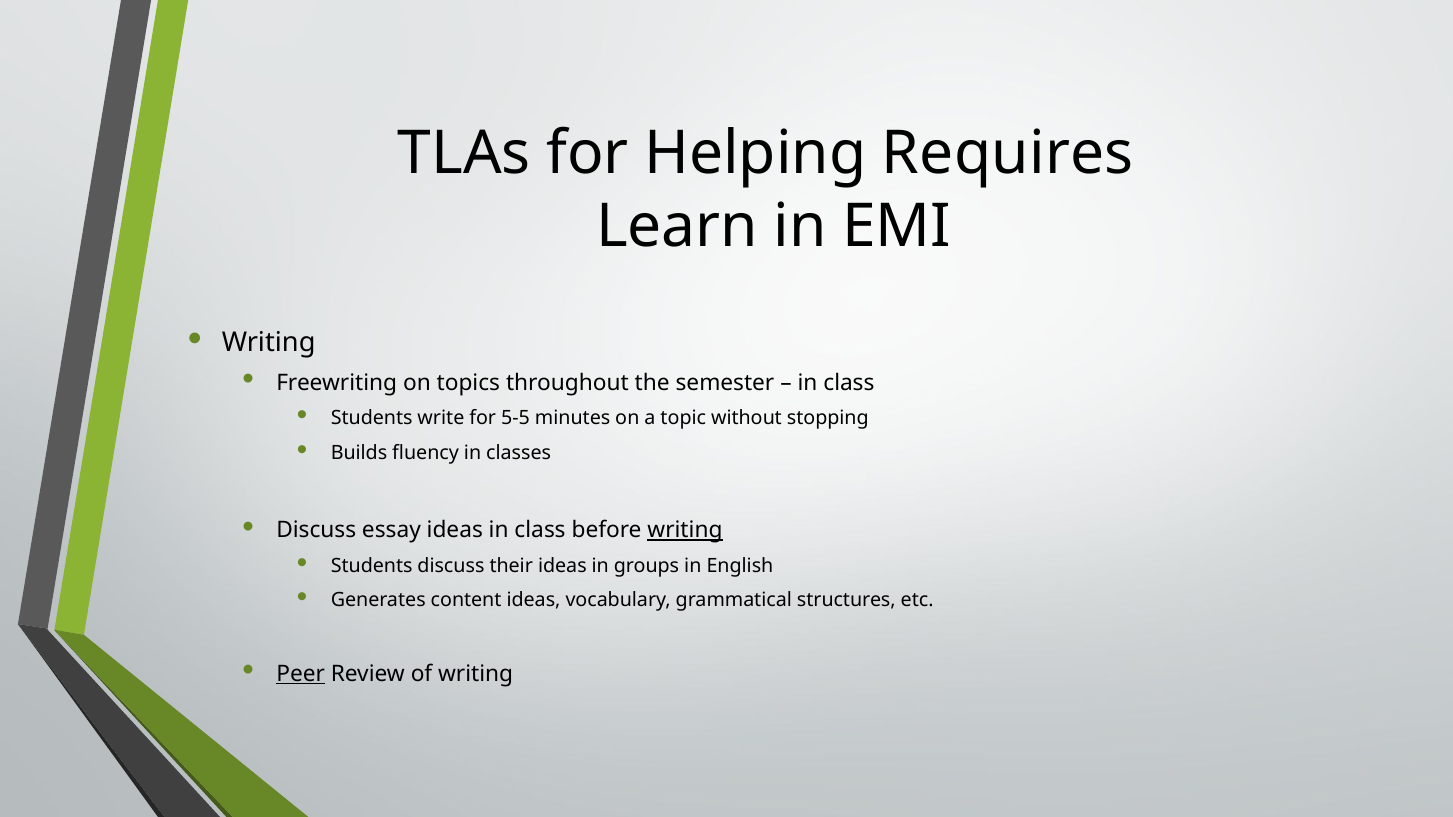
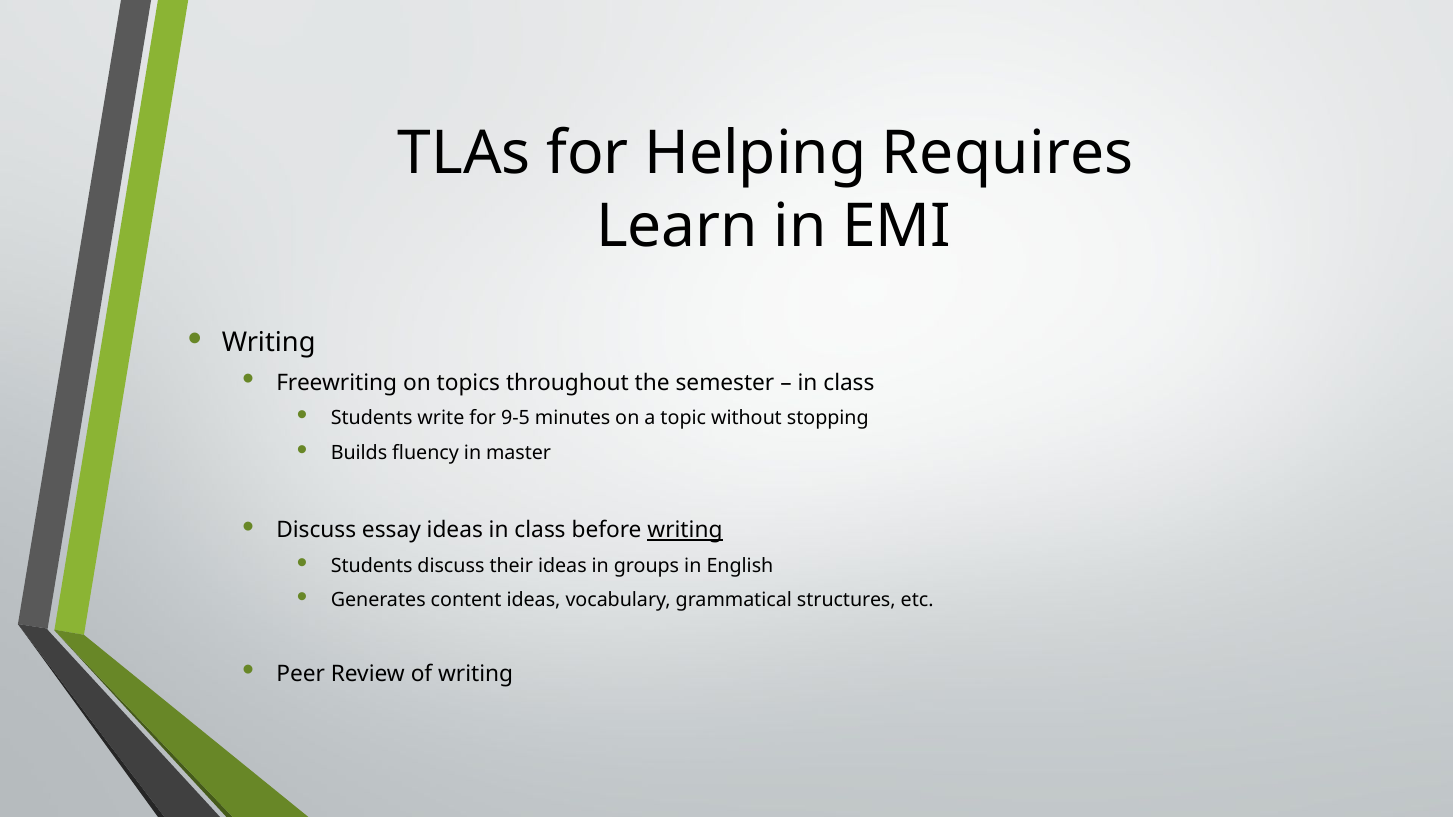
5-5: 5-5 -> 9-5 (516, 418)
classes: classes -> master (519, 453)
Peer underline: present -> none (301, 674)
